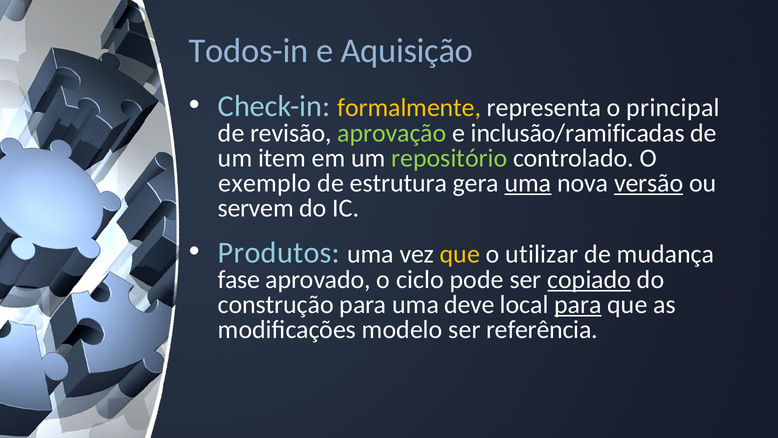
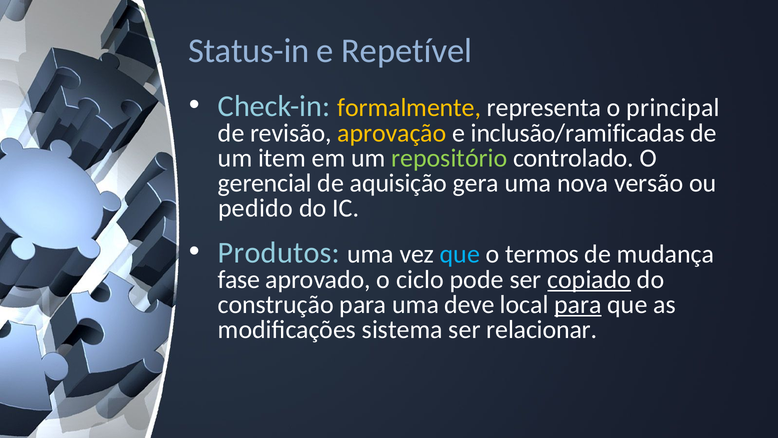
Todos-in: Todos-in -> Status-in (249, 51)
Aquisição: Aquisição -> Repetível (407, 51)
aprovação colour: light green -> yellow (392, 133)
exemplo: exemplo -> gerencial (265, 183)
estrutura: estrutura -> aquisição (398, 183)
uma underline: present -> none (528, 183)
versão underline: present -> none (649, 183)
servem: servem -> pedido (255, 208)
que colour: yellow -> light blue (460, 254)
utilizar: utilizar -> termos (542, 254)
modelo: modelo -> sistema (402, 329)
referência: referência -> relacionar (542, 329)
